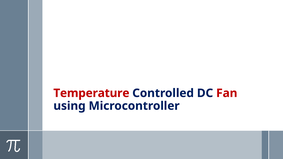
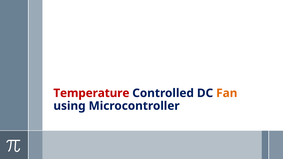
Fan colour: red -> orange (227, 93)
